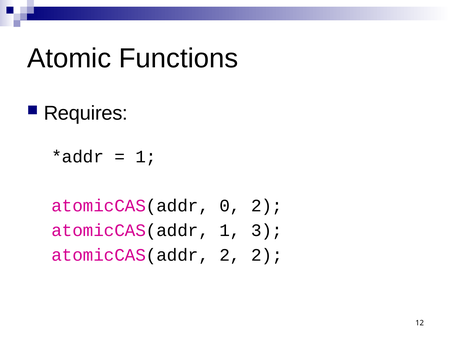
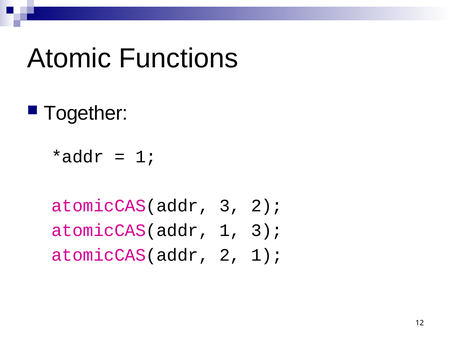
Requires: Requires -> Together (86, 113)
atomicCAS(addr 0: 0 -> 3 (230, 206)
2 2: 2 -> 1 (267, 255)
